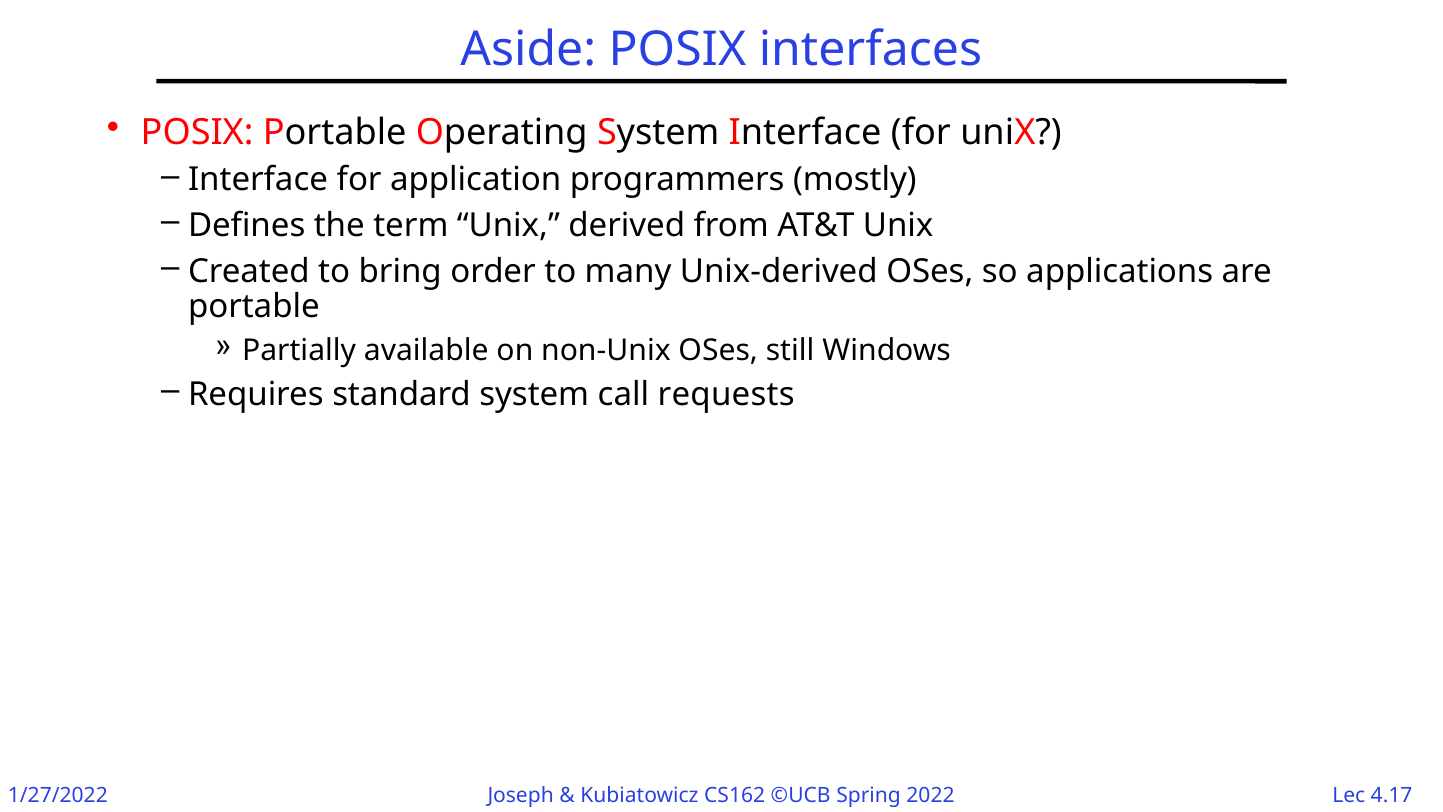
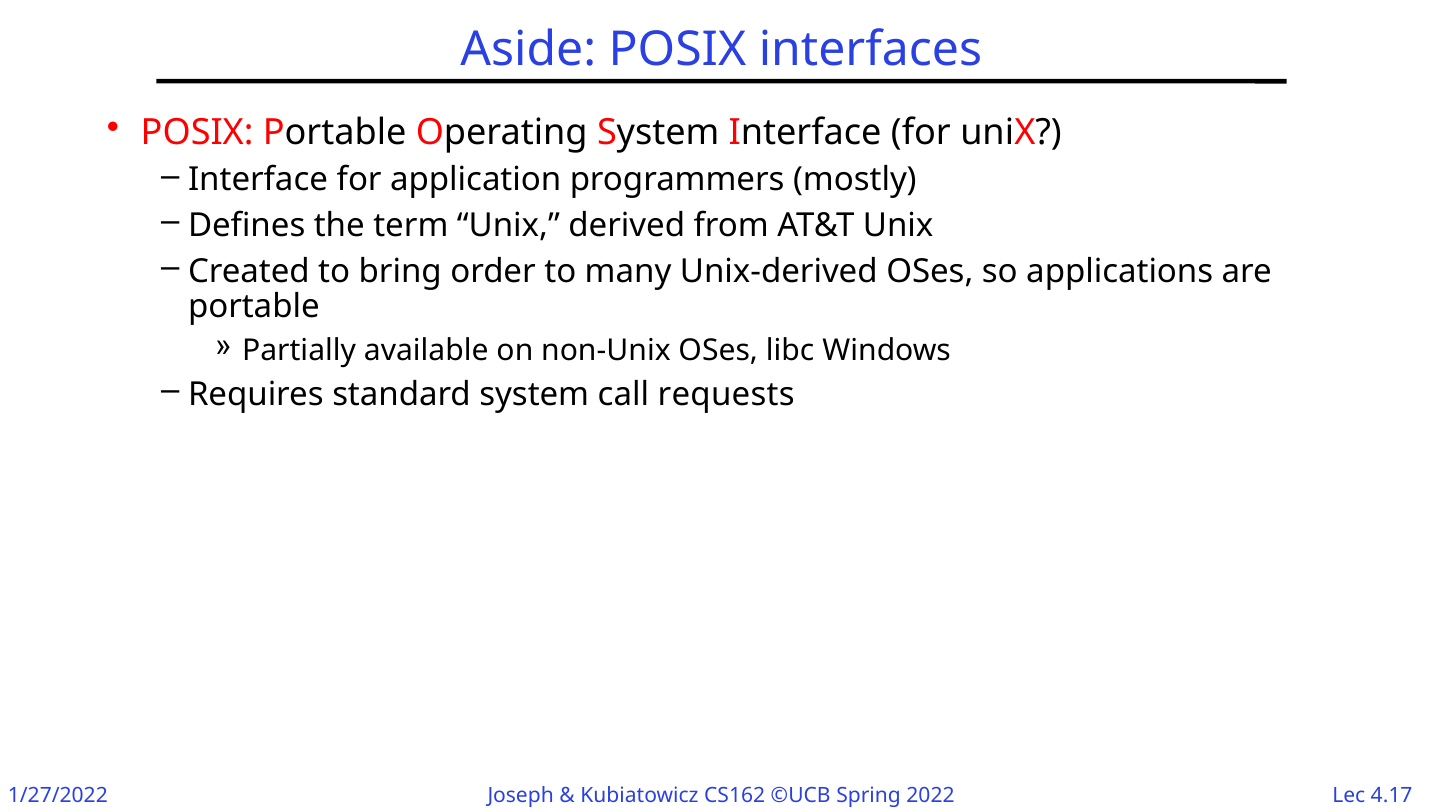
still: still -> libc (790, 350)
